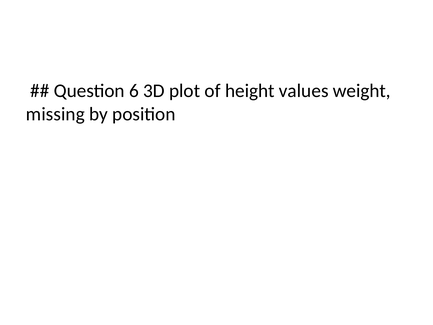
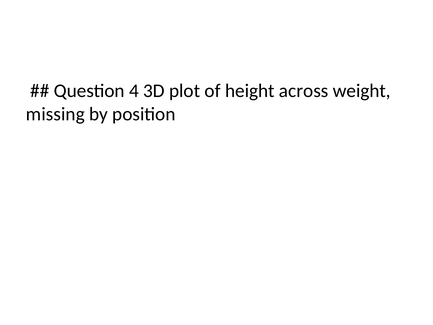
6: 6 -> 4 (134, 91)
values: values -> across (304, 91)
